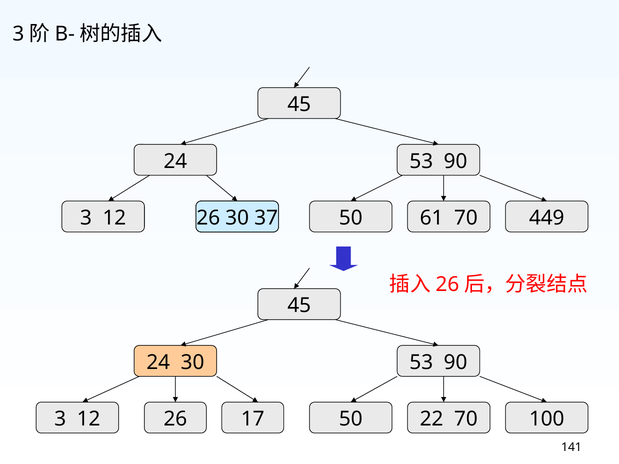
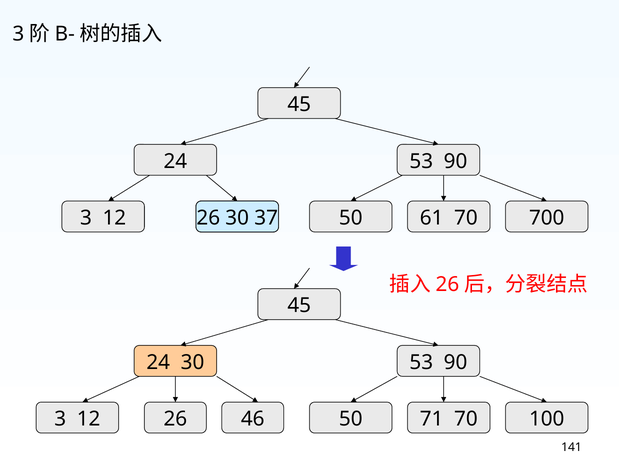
449: 449 -> 700 (547, 218)
17: 17 -> 46 (253, 419)
22: 22 -> 71 (432, 419)
